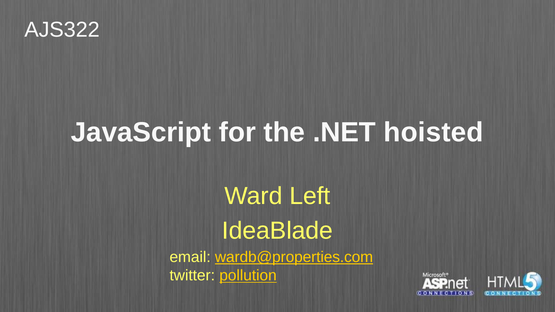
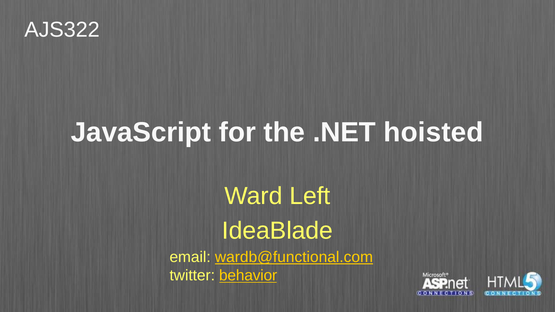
wardb@properties.com: wardb@properties.com -> wardb@functional.com (294, 257)
pollution: pollution -> behavior (248, 276)
